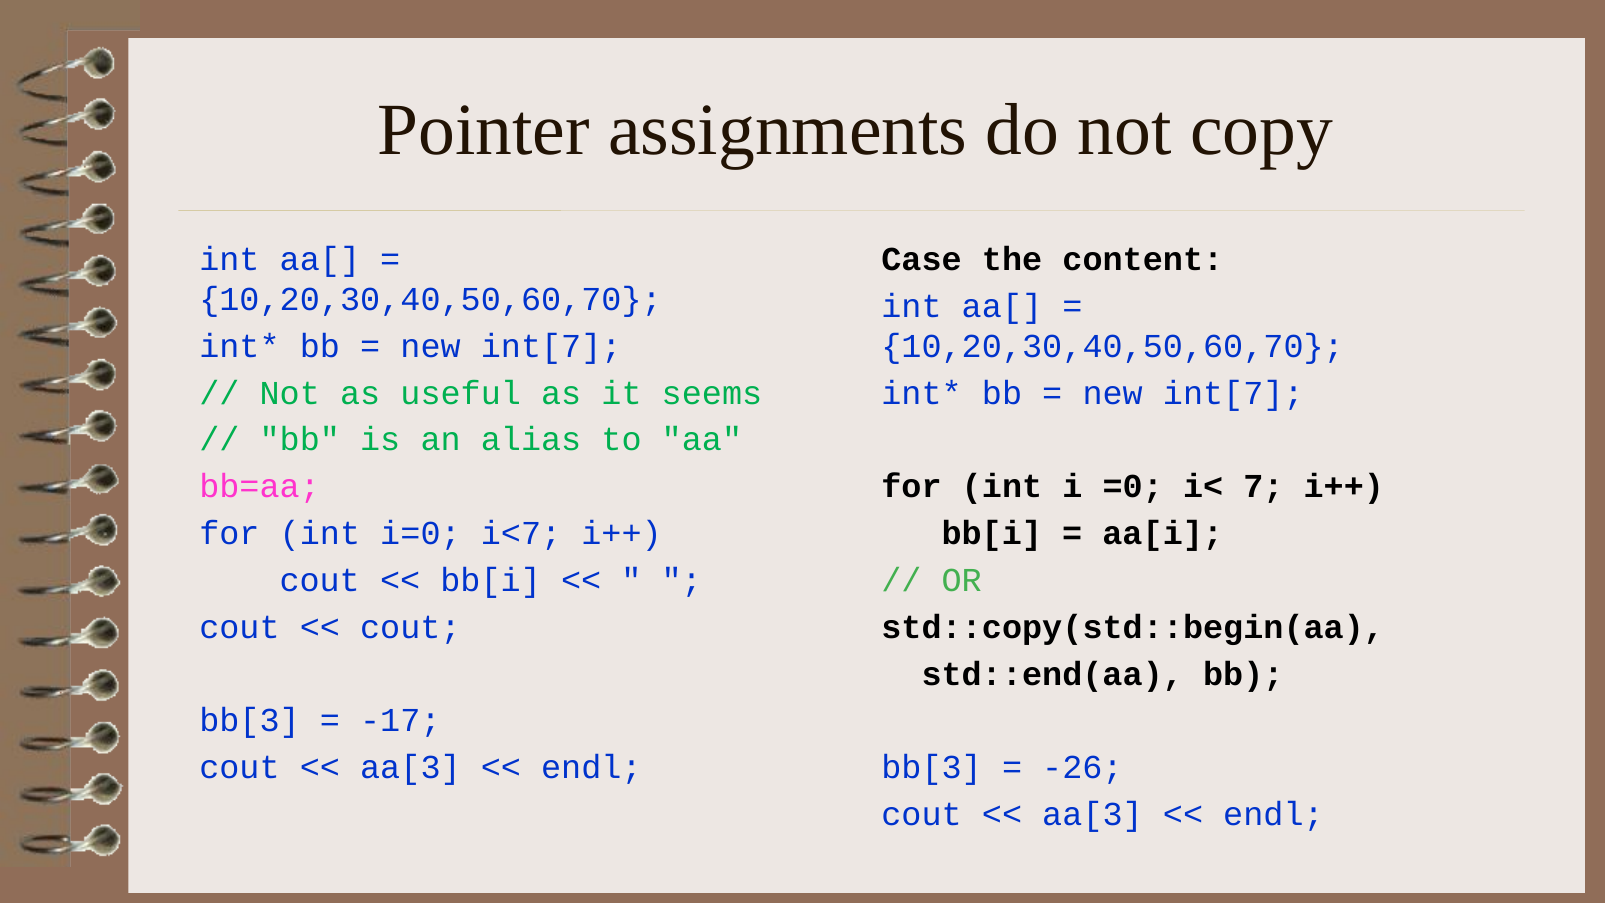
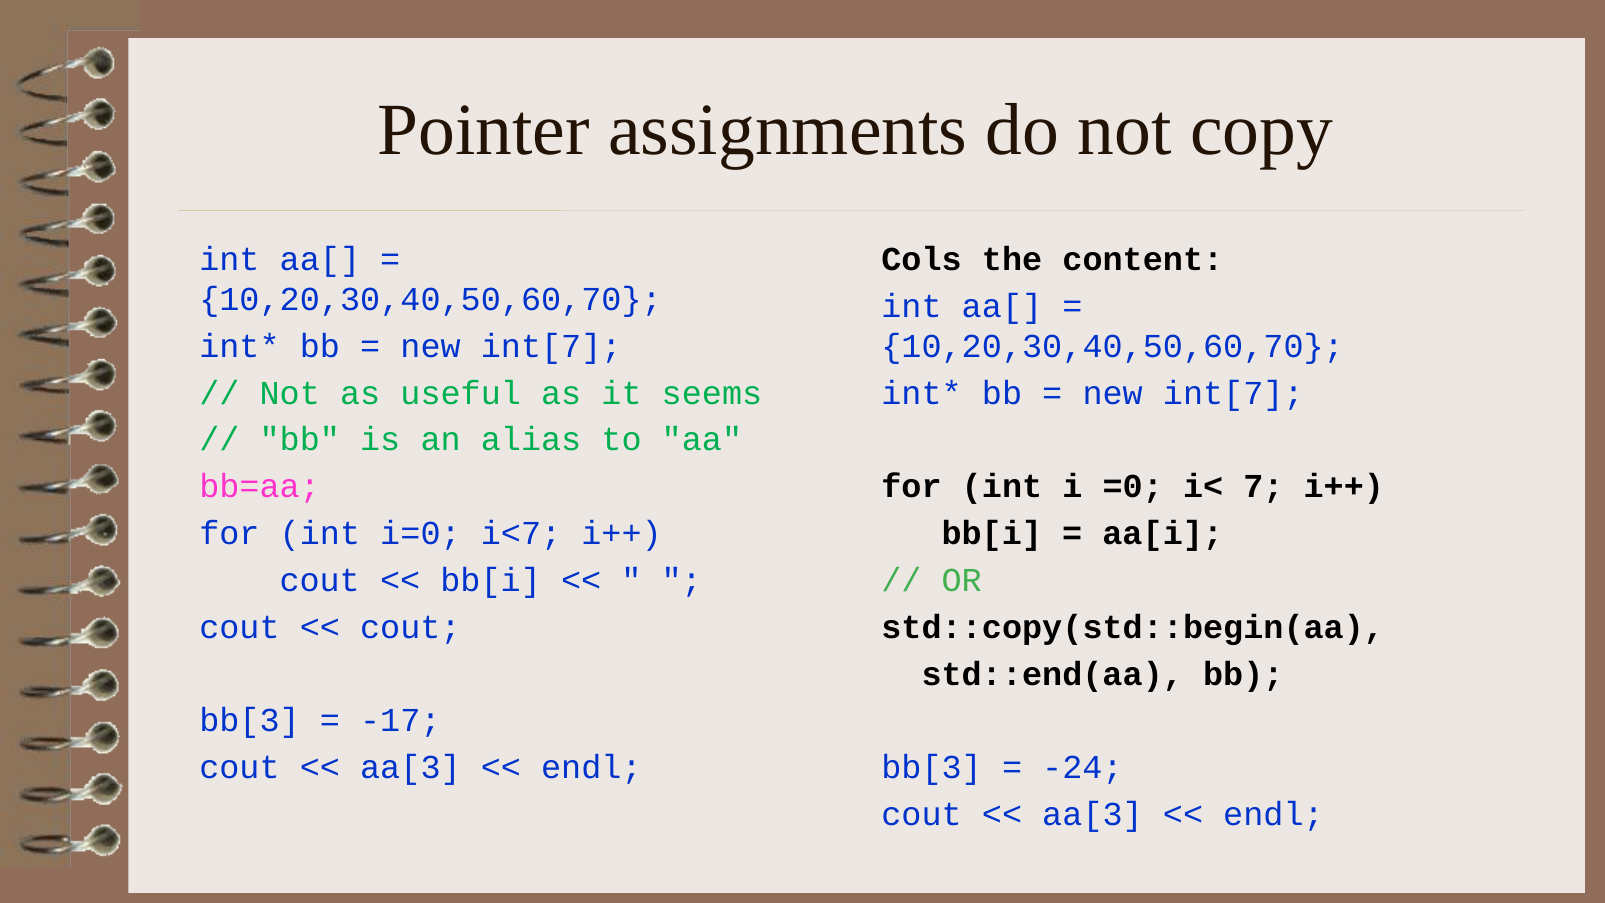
Case: Case -> Cols (922, 259)
-26: -26 -> -24 (1082, 768)
